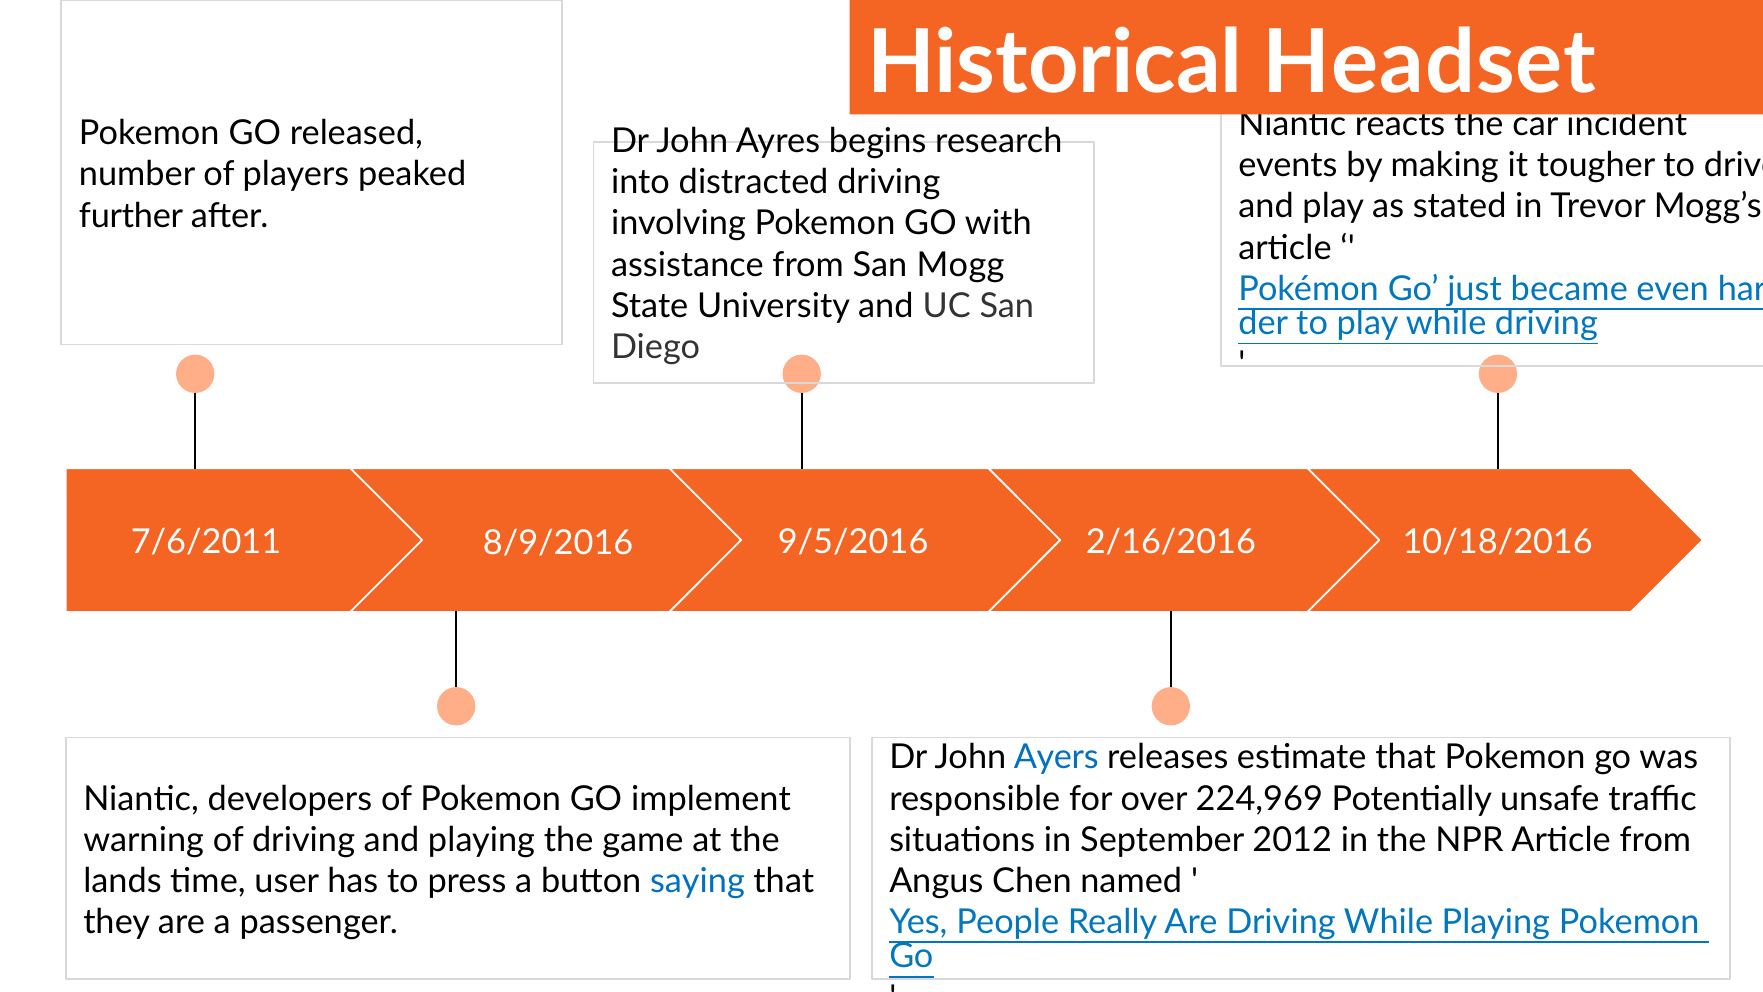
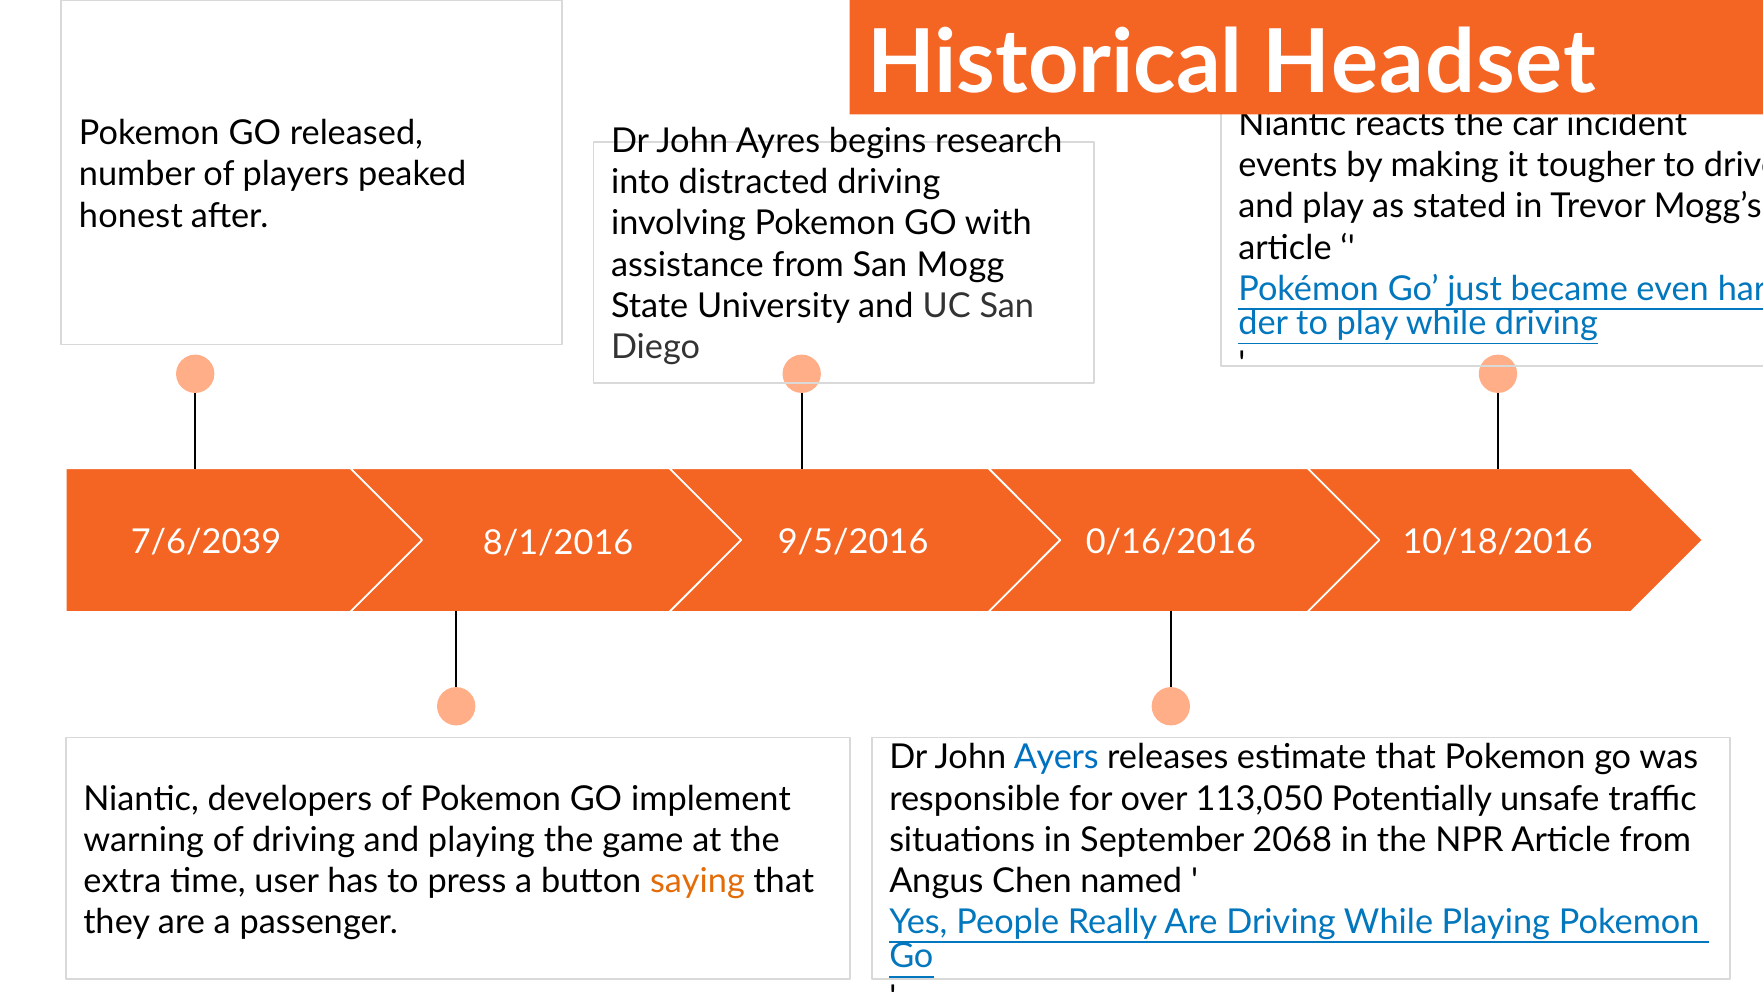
further: further -> honest (131, 216)
7/6/2011: 7/6/2011 -> 7/6/2039 (206, 542)
8/9/2016: 8/9/2016 -> 8/1/2016 (558, 543)
2/16/2016: 2/16/2016 -> 0/16/2016 (1171, 542)
224,969: 224,969 -> 113,050 (1259, 798)
2012: 2012 -> 2068 (1292, 840)
lands: lands -> extra (122, 881)
saying colour: blue -> orange (697, 881)
